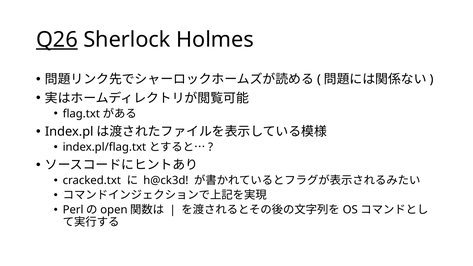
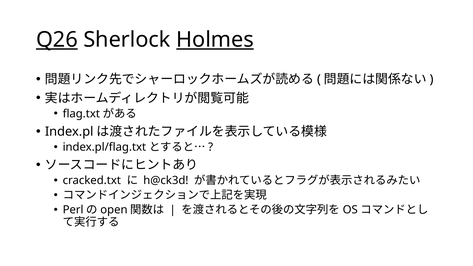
Holmes underline: none -> present (215, 40)
